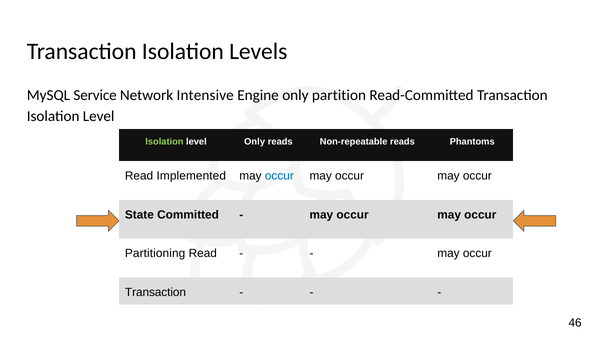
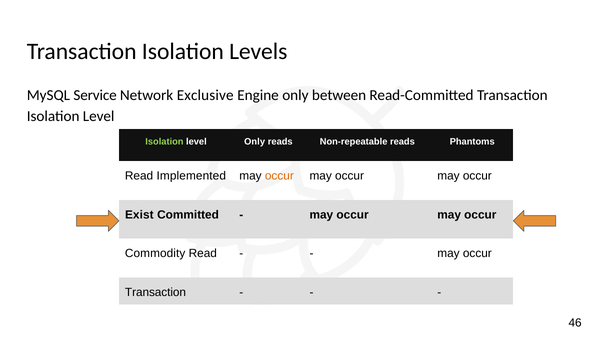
Intensive: Intensive -> Exclusive (205, 95)
partition: partition -> between (339, 95)
occur colour: blue -> orange (279, 176)
State: State -> Exist (139, 215)
Partitioning: Partitioning -> Commodity (155, 254)
